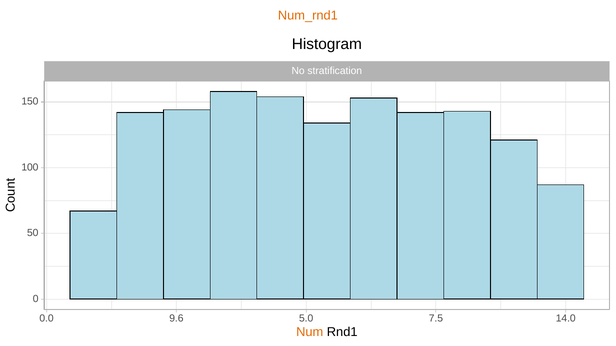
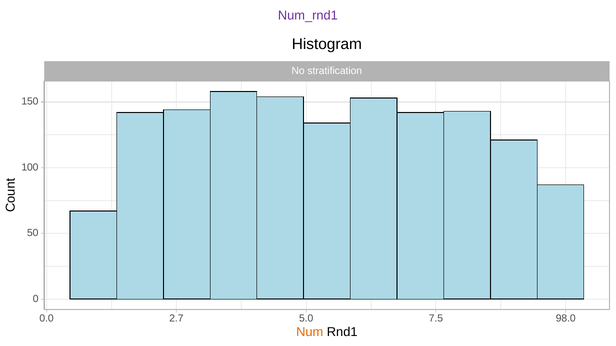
Num_rnd1 colour: orange -> purple (308, 16)
9.6: 9.6 -> 2.7 (176, 319)
14.0: 14.0 -> 98.0 (566, 319)
